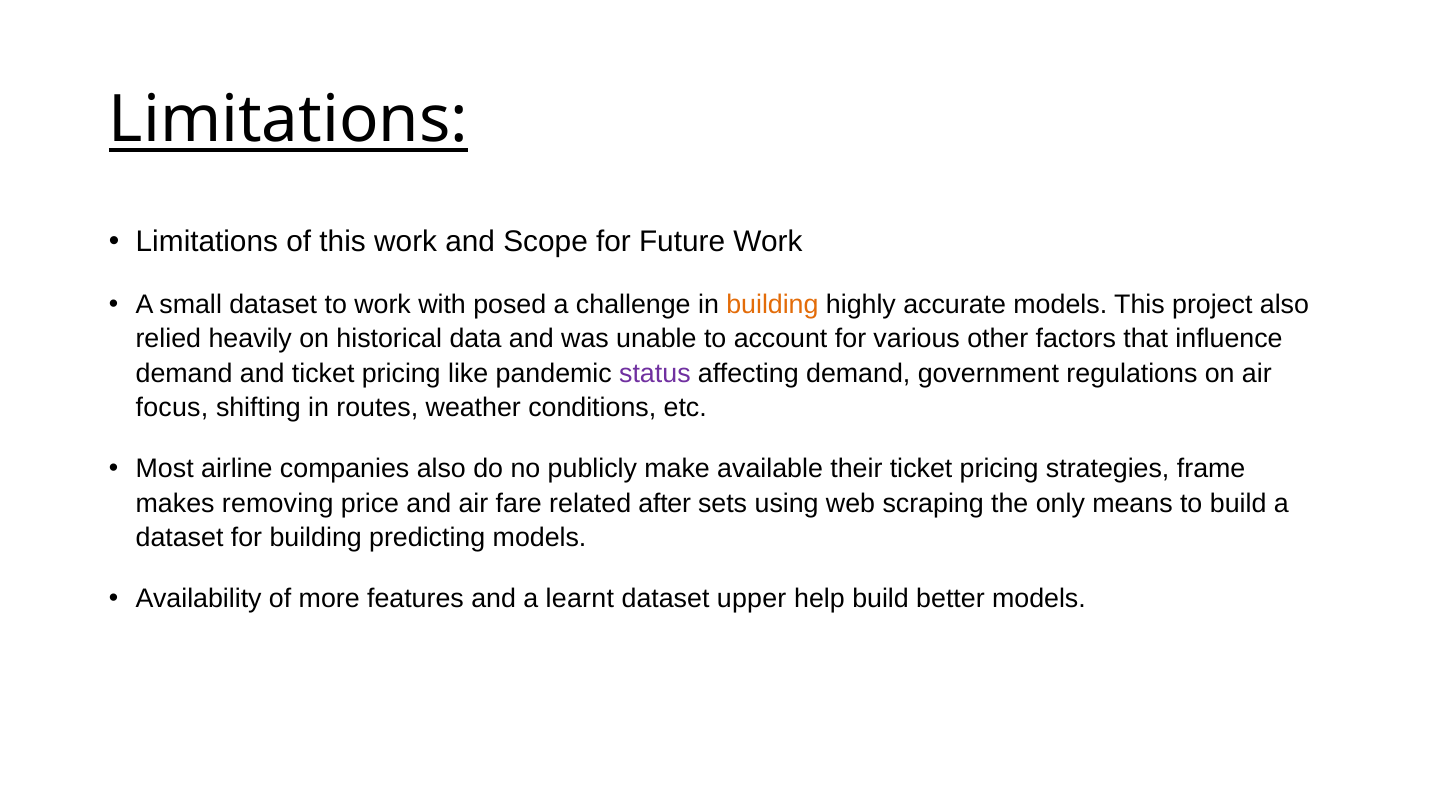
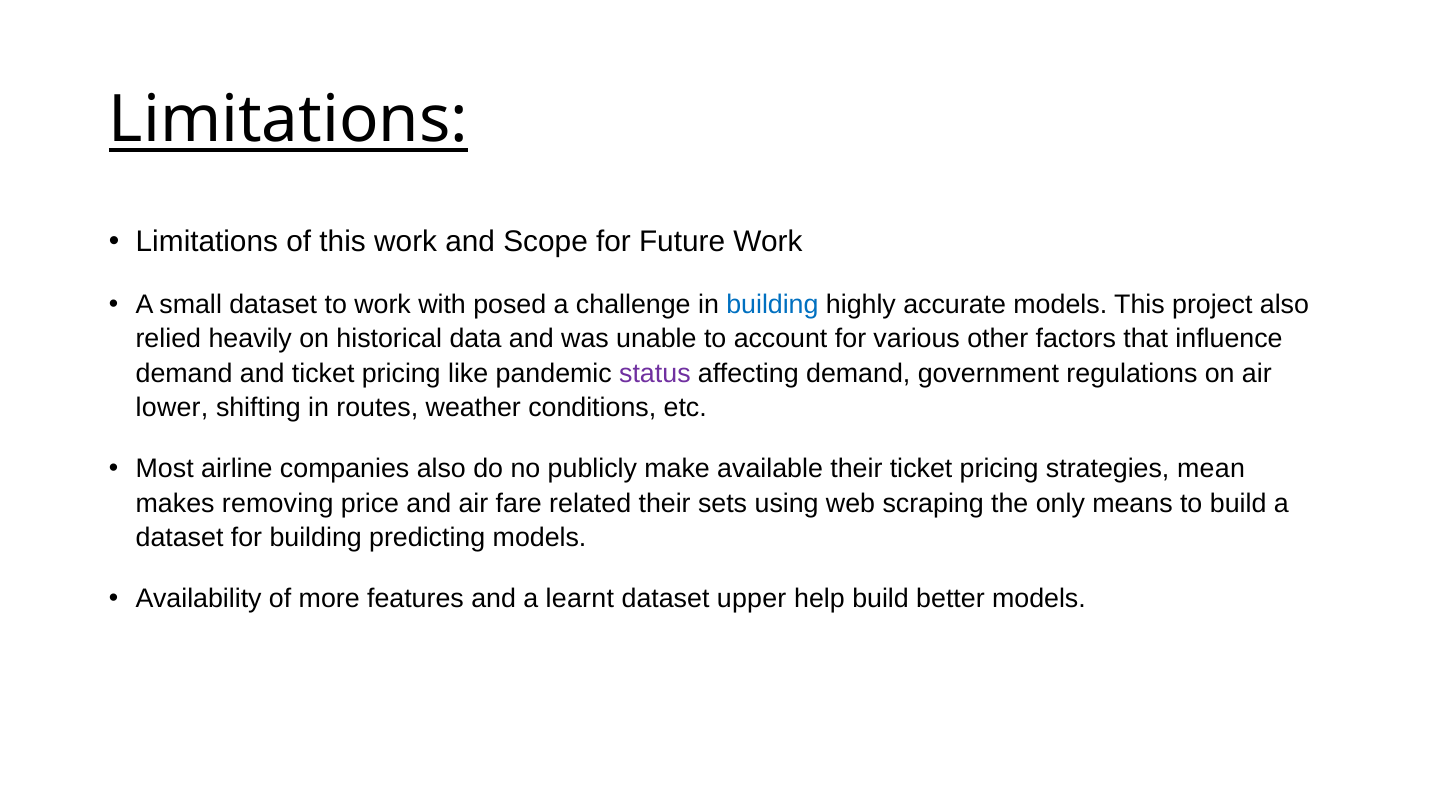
building colour: orange -> blue (772, 305)
focus: focus -> lower (172, 408)
frame: frame -> mean (1211, 469)
related after: after -> their (665, 503)
